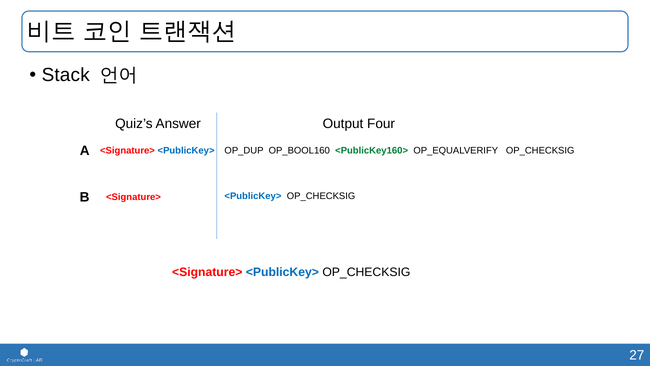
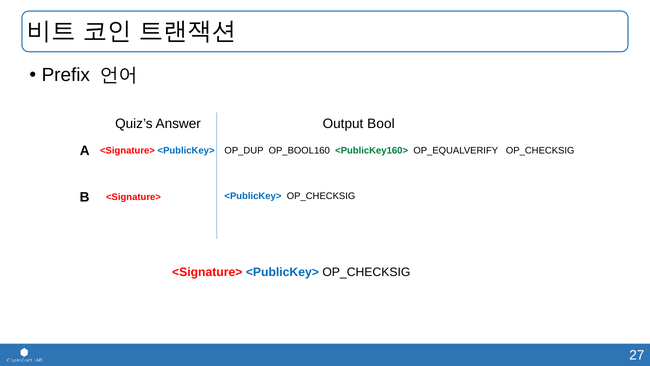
Stack: Stack -> Prefix (66, 75)
Four: Four -> Bool (381, 124)
